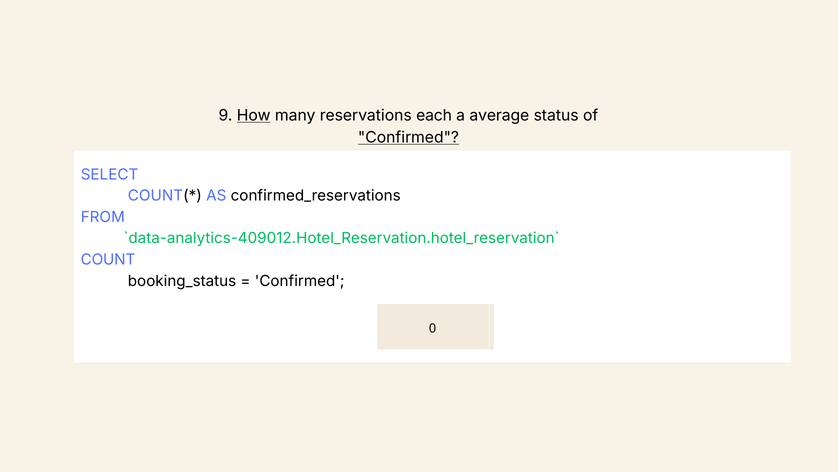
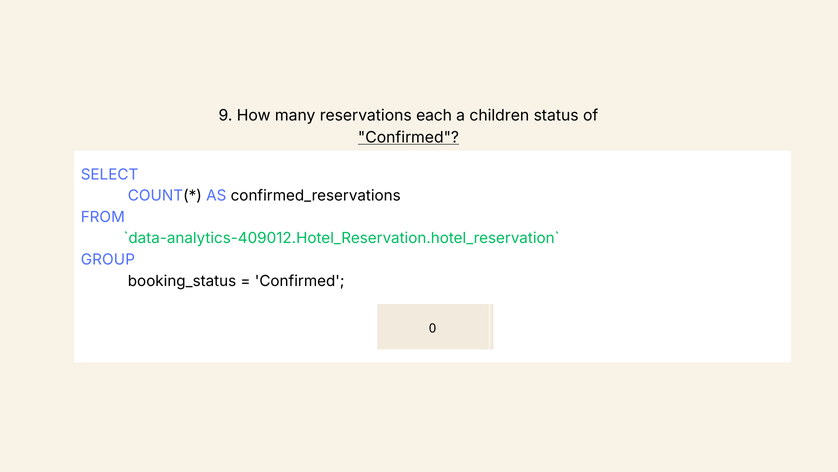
How underline: present -> none (254, 115)
average: average -> children (499, 115)
COUNT: COUNT -> GROUP (108, 259)
